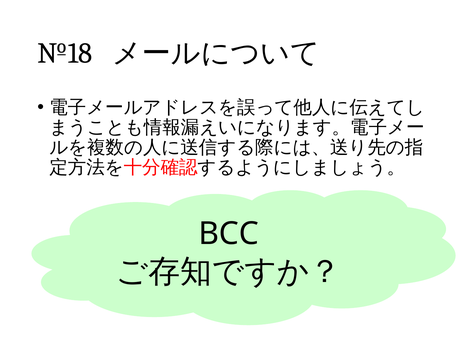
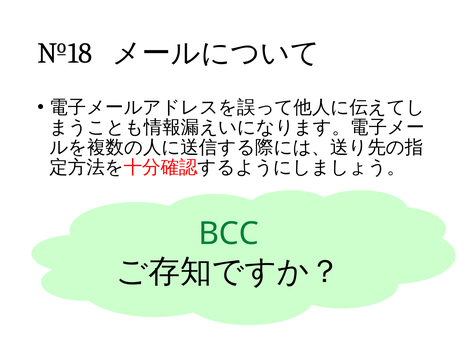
BCC colour: black -> green (229, 234)
